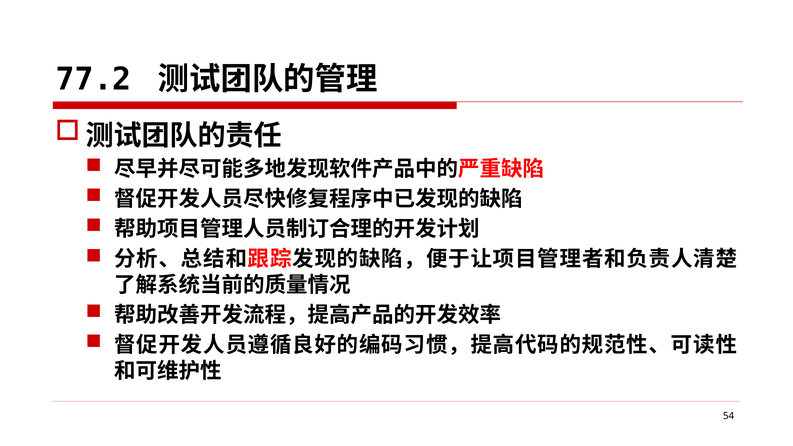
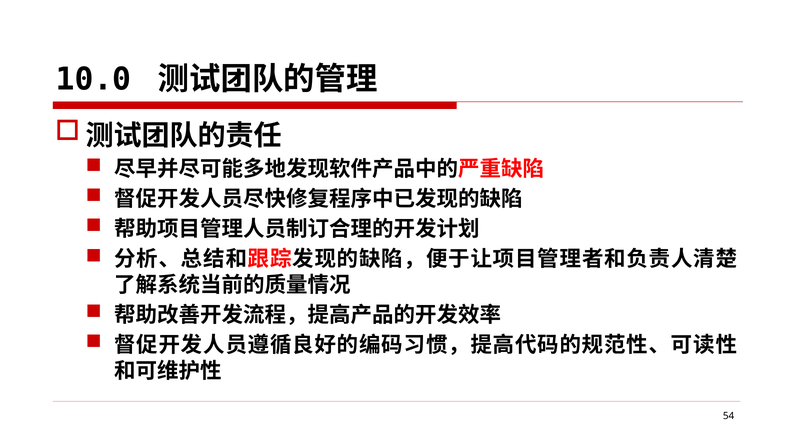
77.2: 77.2 -> 10.0 (94, 79)
